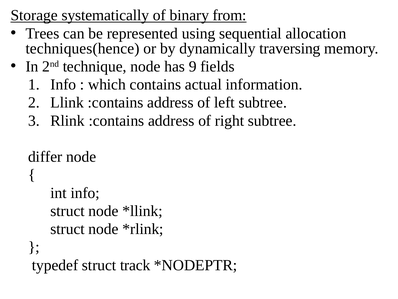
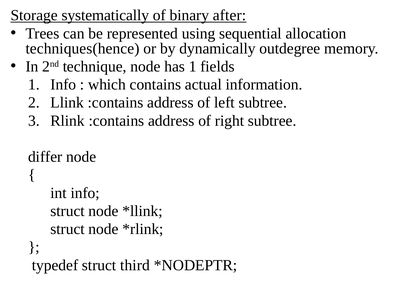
from: from -> after (229, 15)
traversing: traversing -> outdegree (290, 48)
has 9: 9 -> 1 (193, 66)
track: track -> third (135, 265)
